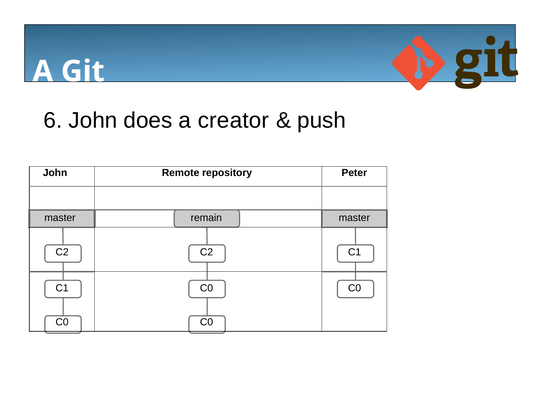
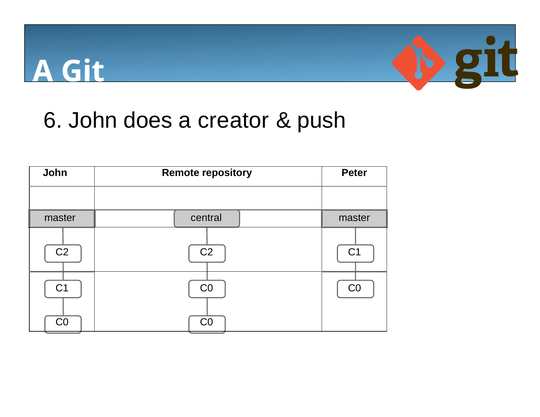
remain: remain -> central (206, 218)
